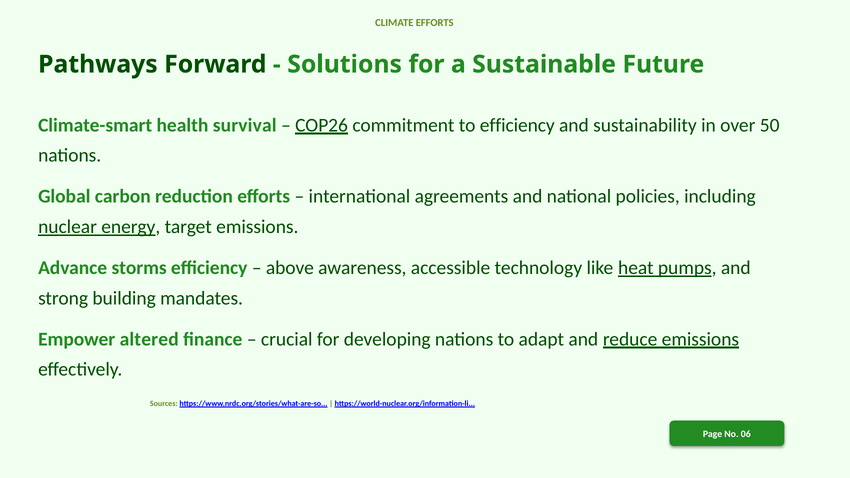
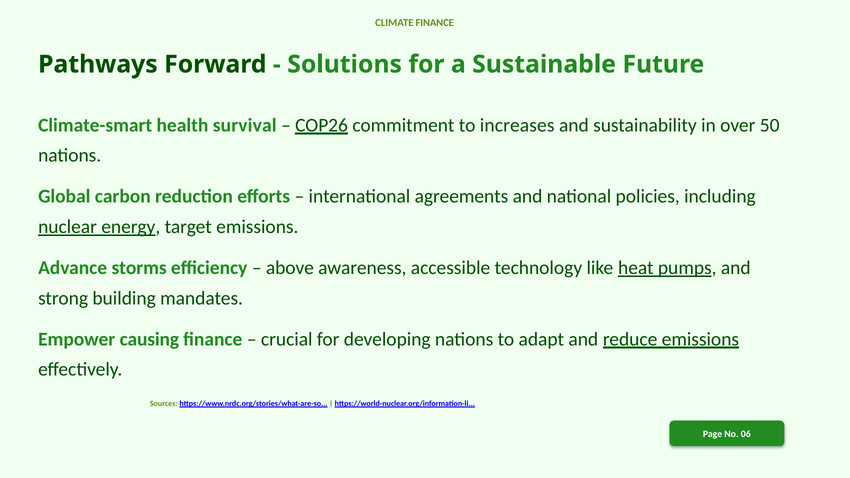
CLIMATE EFFORTS: EFFORTS -> FINANCE (435, 23)
to efficiency: efficiency -> increases (517, 125)
altered: altered -> causing (149, 339)
